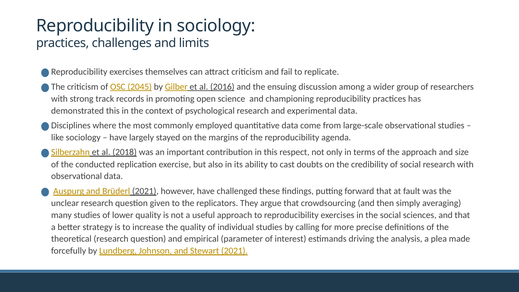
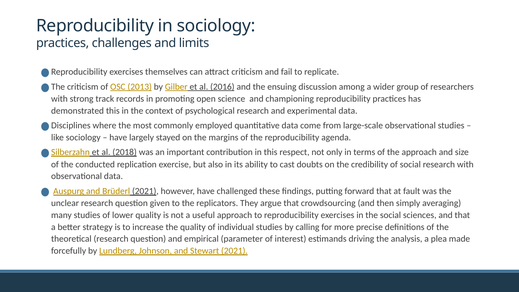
2045: 2045 -> 2013 (140, 87)
